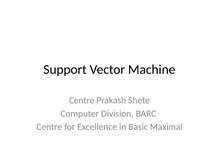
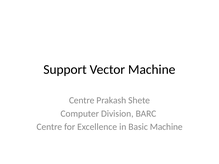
Basic Maximal: Maximal -> Machine (166, 127)
